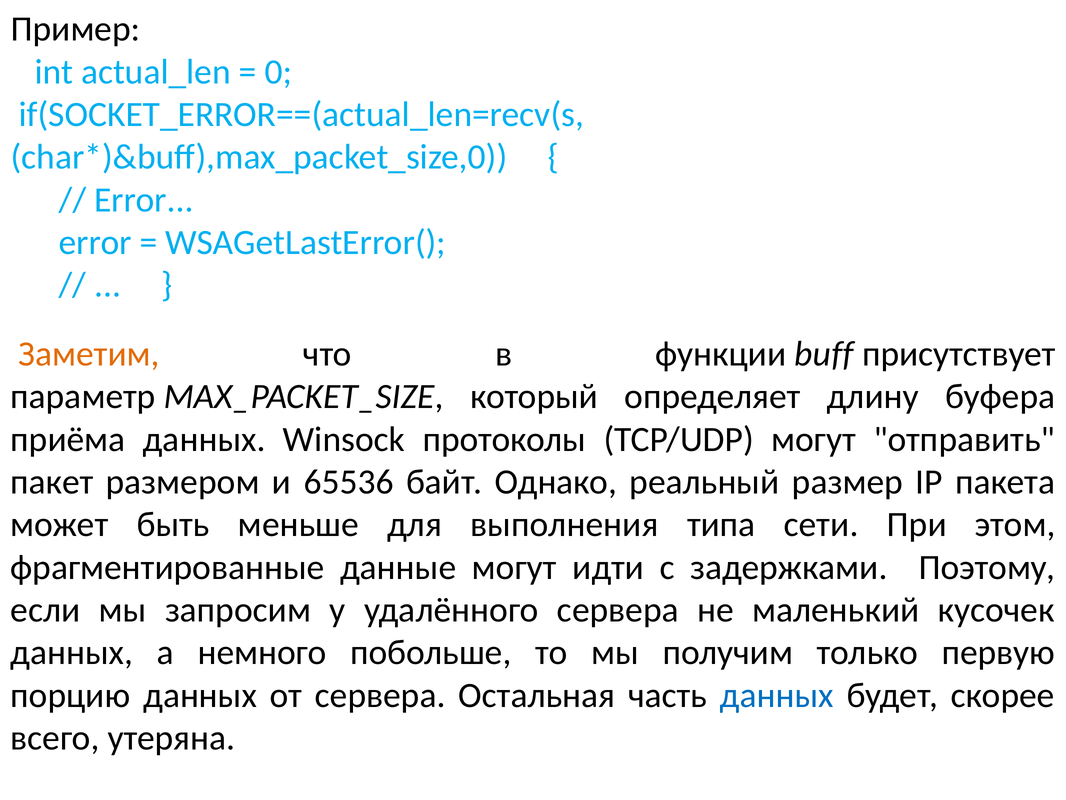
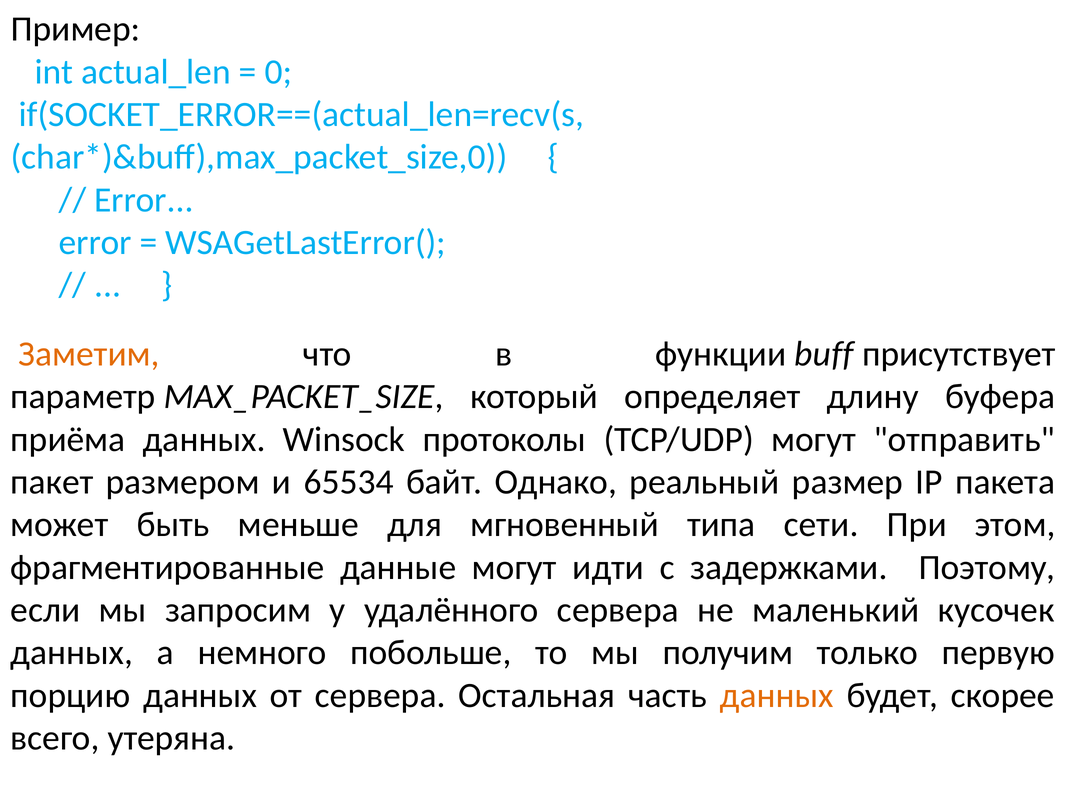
65536: 65536 -> 65534 (349, 482)
выполнения: выполнения -> мгновенный (564, 524)
данных colour: blue -> orange (777, 695)
